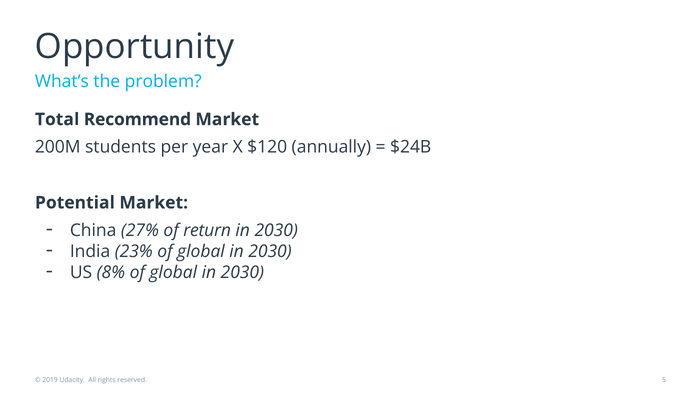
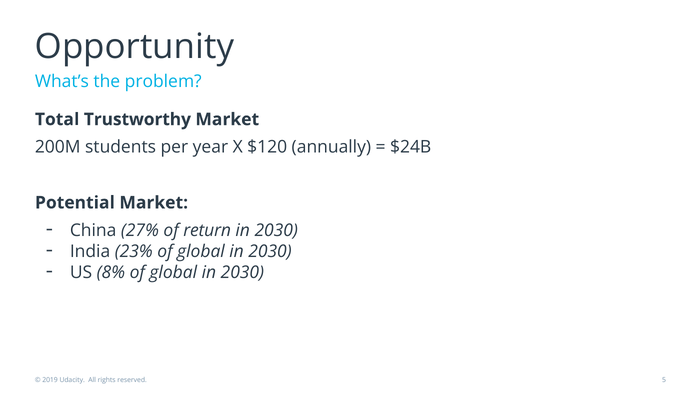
Recommend: Recommend -> Trustworthy (137, 119)
